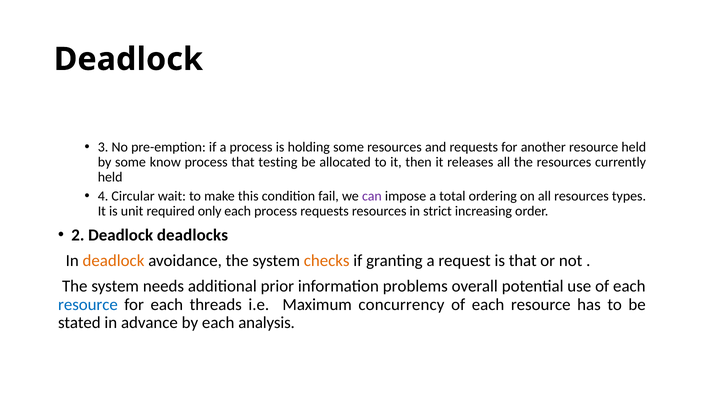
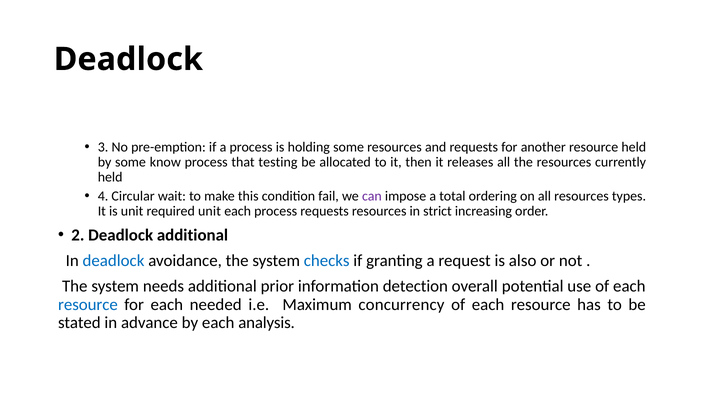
required only: only -> unit (209, 211)
Deadlock deadlocks: deadlocks -> additional (193, 235)
deadlock colour: orange -> blue (114, 260)
checks colour: orange -> blue (327, 260)
is that: that -> also (523, 260)
problems: problems -> detection (415, 286)
threads: threads -> needed (216, 304)
